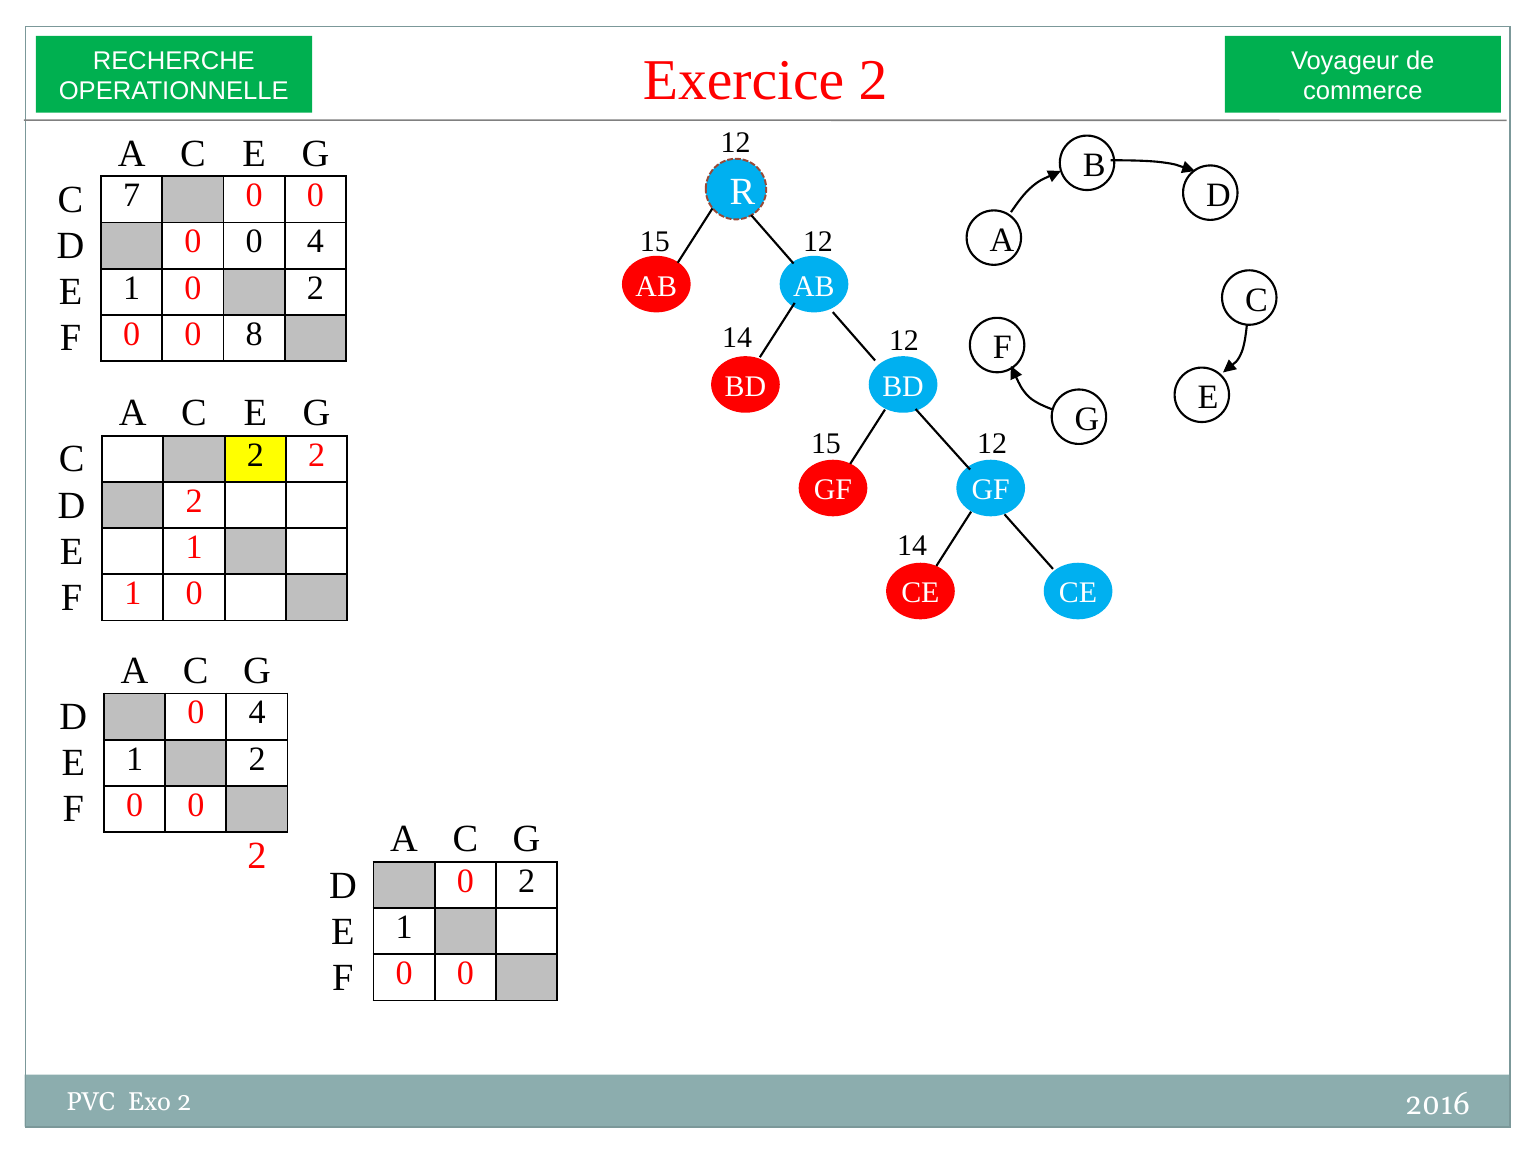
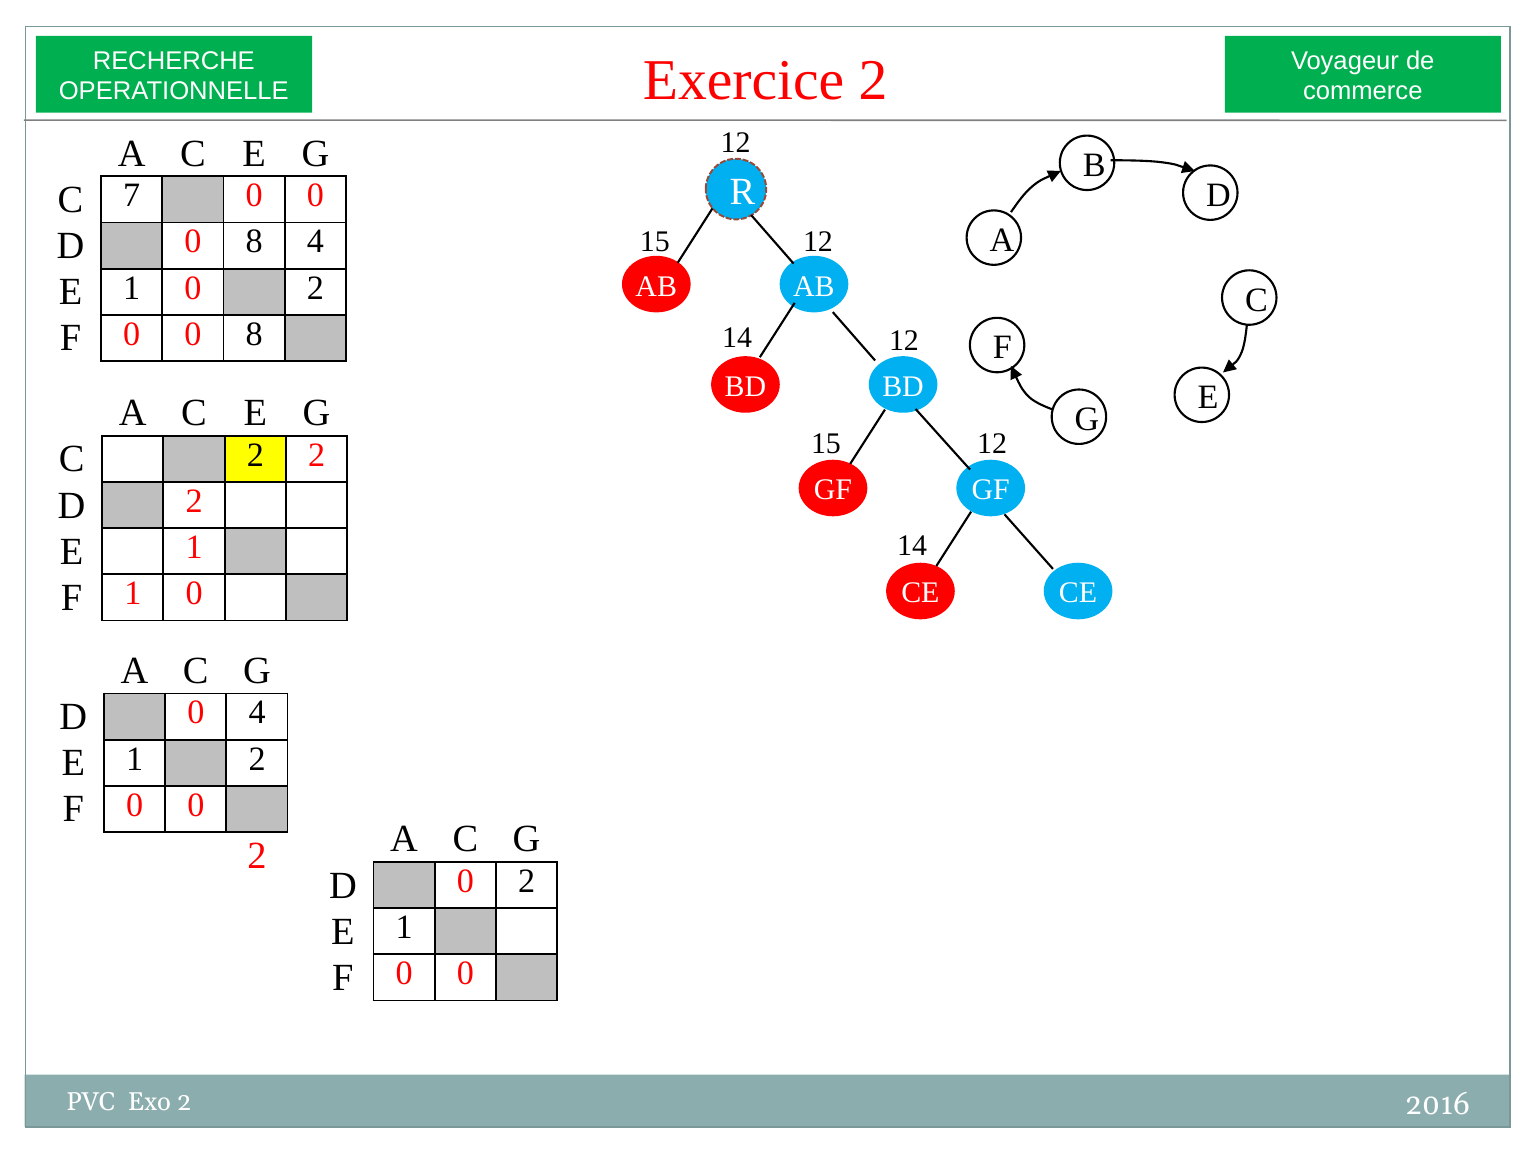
D 0 0: 0 -> 8 (254, 242)
